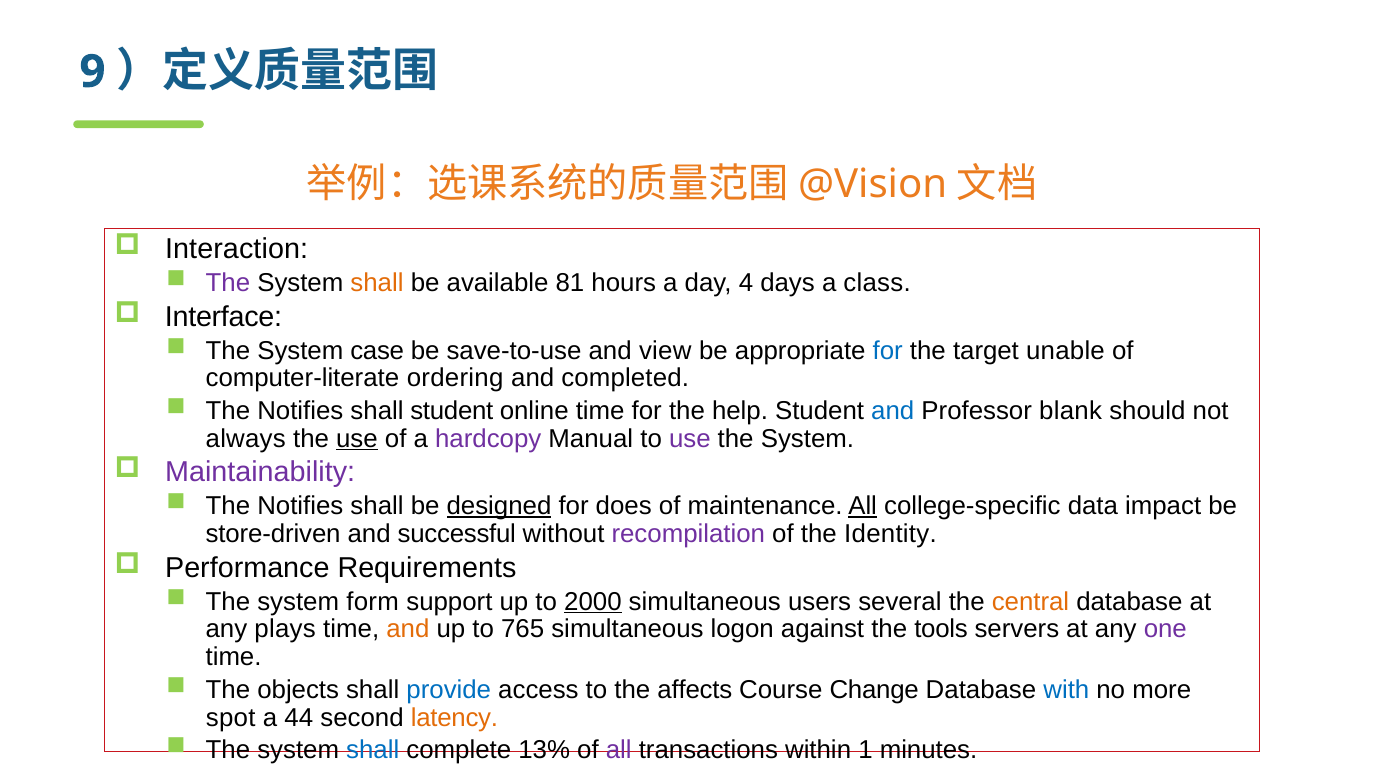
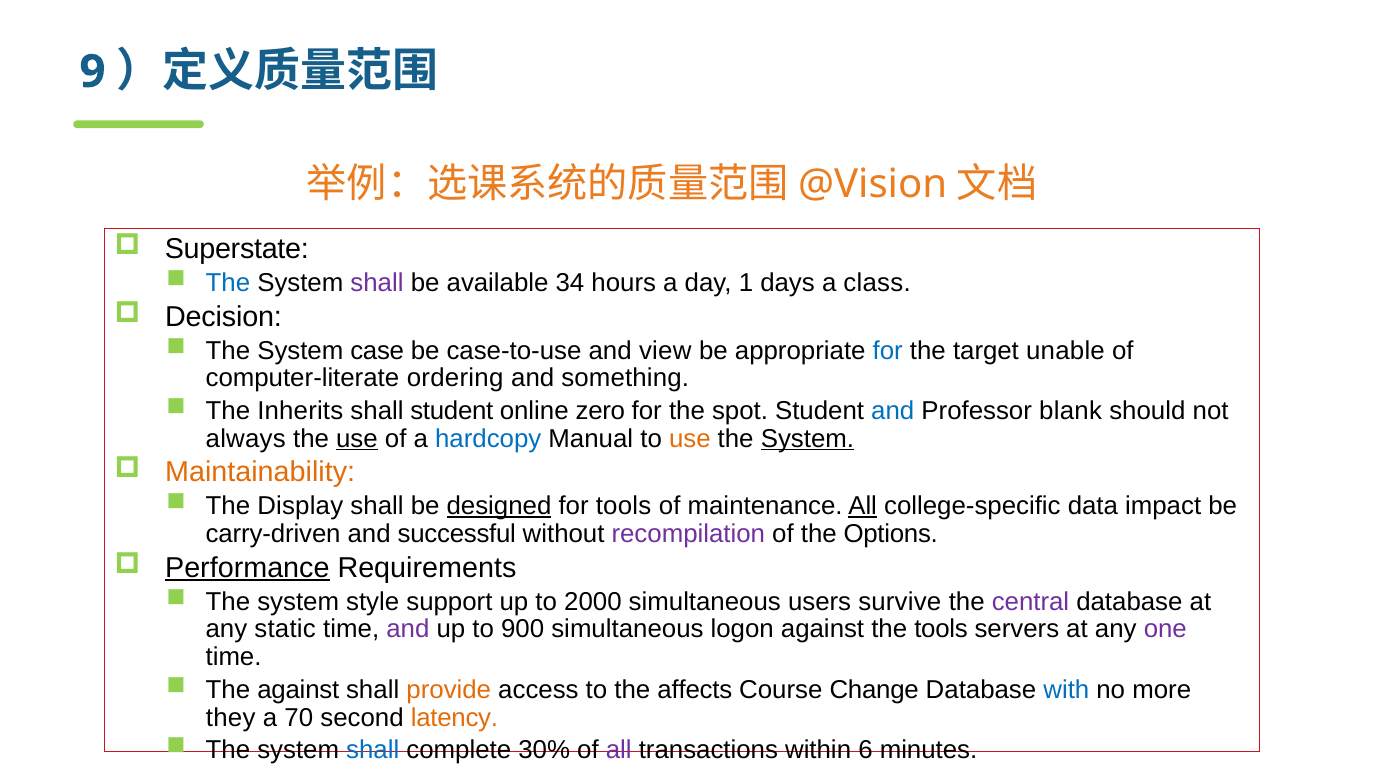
Interaction: Interaction -> Superstate (237, 249)
The colour: purple -> blue (228, 283)
shall colour: orange -> purple (377, 283)
81: 81 -> 34 (570, 283)
4: 4 -> 1 (746, 283)
Interface: Interface -> Decision (223, 317)
save-to-use: save-to-use -> case-to-use (514, 351)
completed: completed -> something (625, 379)
Notifies: Notifies -> Inherits (300, 411)
online time: time -> zero (600, 411)
help: help -> spot (740, 411)
hardcopy colour: purple -> blue (488, 439)
use colour: purple -> orange (690, 439)
System underline: none -> present (807, 439)
Maintainability colour: purple -> orange (260, 472)
Notifies: Notifies -> Display (300, 506)
for does: does -> tools (624, 506)
store-driven: store-driven -> carry-driven (273, 534)
Identity: Identity -> Options (891, 534)
Performance underline: none -> present (247, 568)
form: form -> style (373, 602)
2000 underline: present -> none (593, 602)
several: several -> survive (900, 602)
central colour: orange -> purple (1030, 602)
plays: plays -> static (285, 630)
and colour: orange -> purple (408, 630)
765: 765 -> 900 (523, 630)
The objects: objects -> against (298, 690)
provide colour: blue -> orange (449, 690)
spot: spot -> they (231, 718)
44: 44 -> 70 (299, 718)
13%: 13% -> 30% (544, 750)
1: 1 -> 6 (865, 750)
